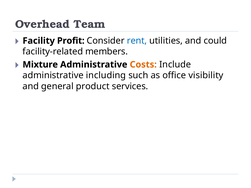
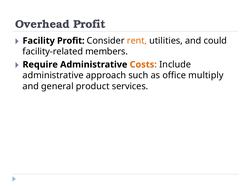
Overhead Team: Team -> Profit (89, 24)
rent colour: blue -> orange (137, 41)
Mixture: Mixture -> Require (40, 65)
including: including -> approach (106, 76)
visibility: visibility -> multiply (206, 76)
